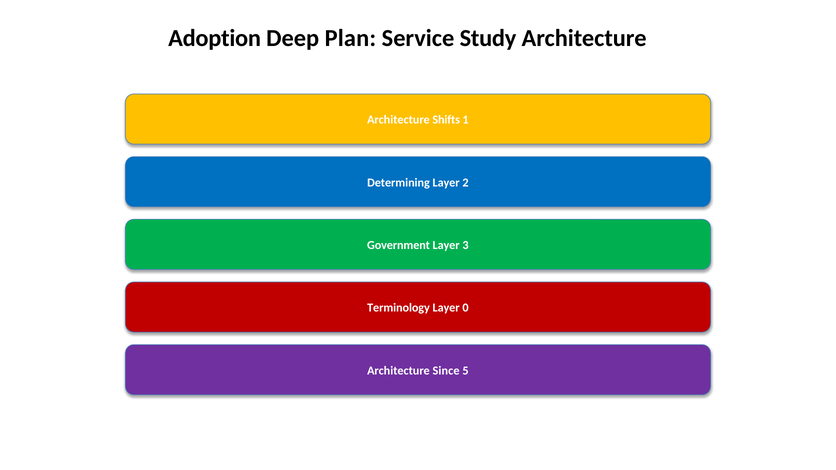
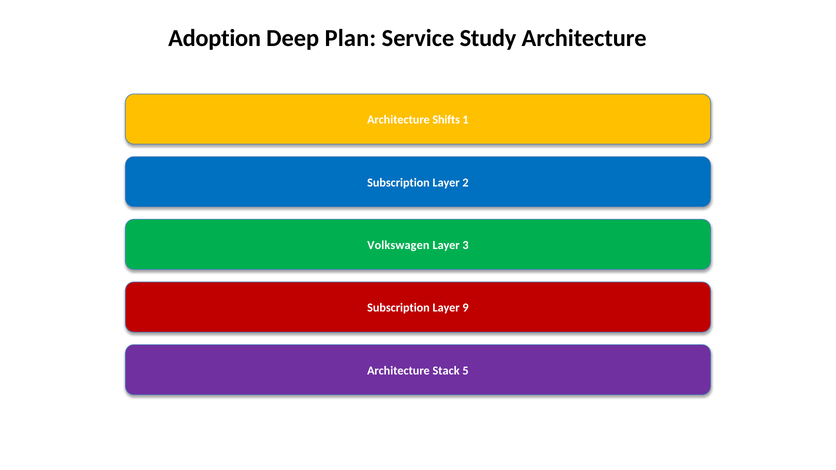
Determining: Determining -> Subscription (398, 183)
Government: Government -> Volkswagen (398, 245)
Terminology: Terminology -> Subscription (398, 308)
0: 0 -> 9 (466, 308)
Since: Since -> Stack (446, 371)
